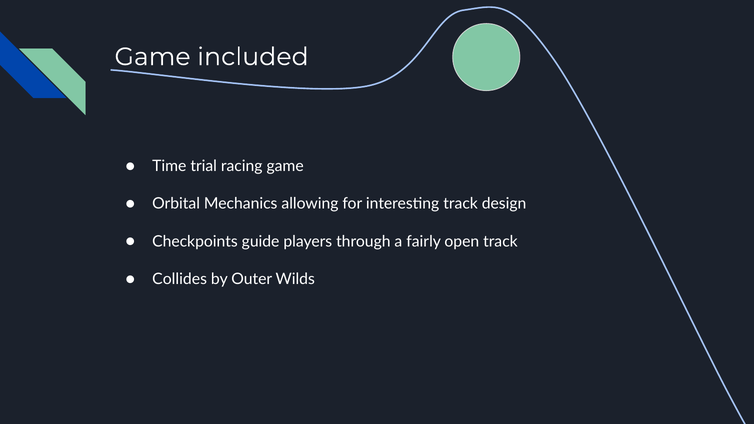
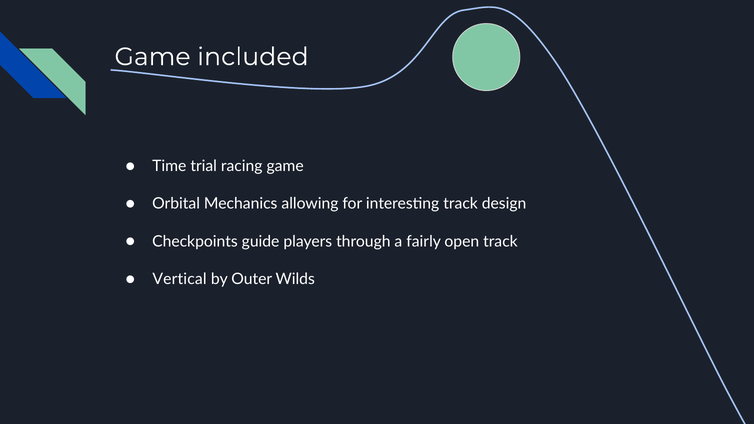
Collides: Collides -> Vertical (180, 279)
